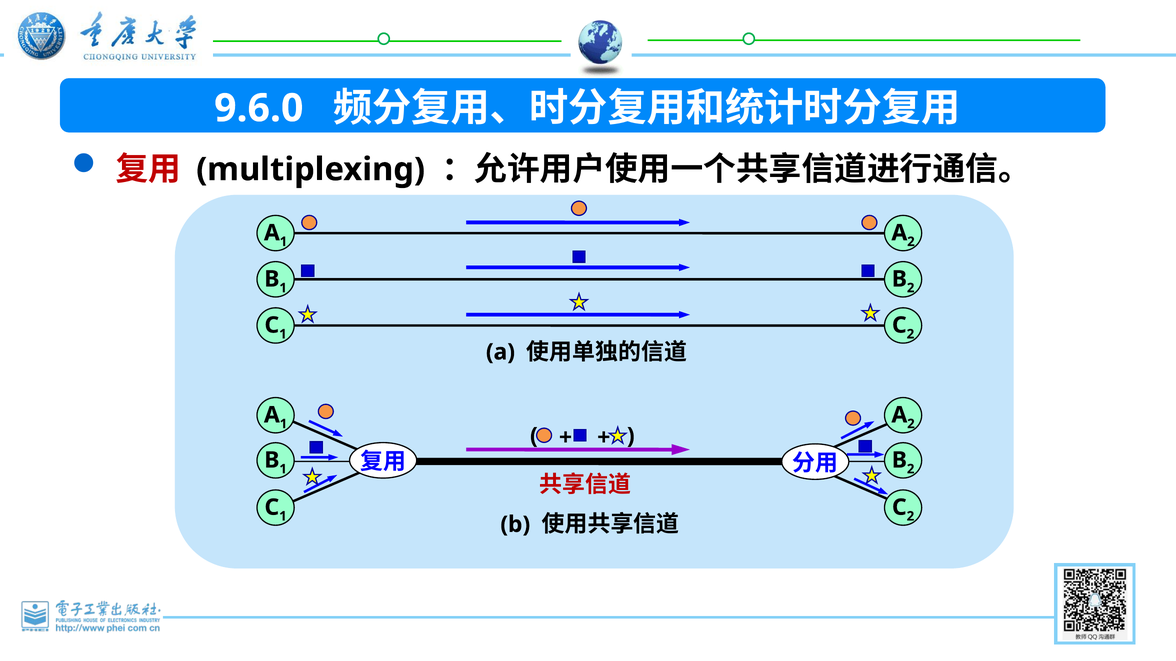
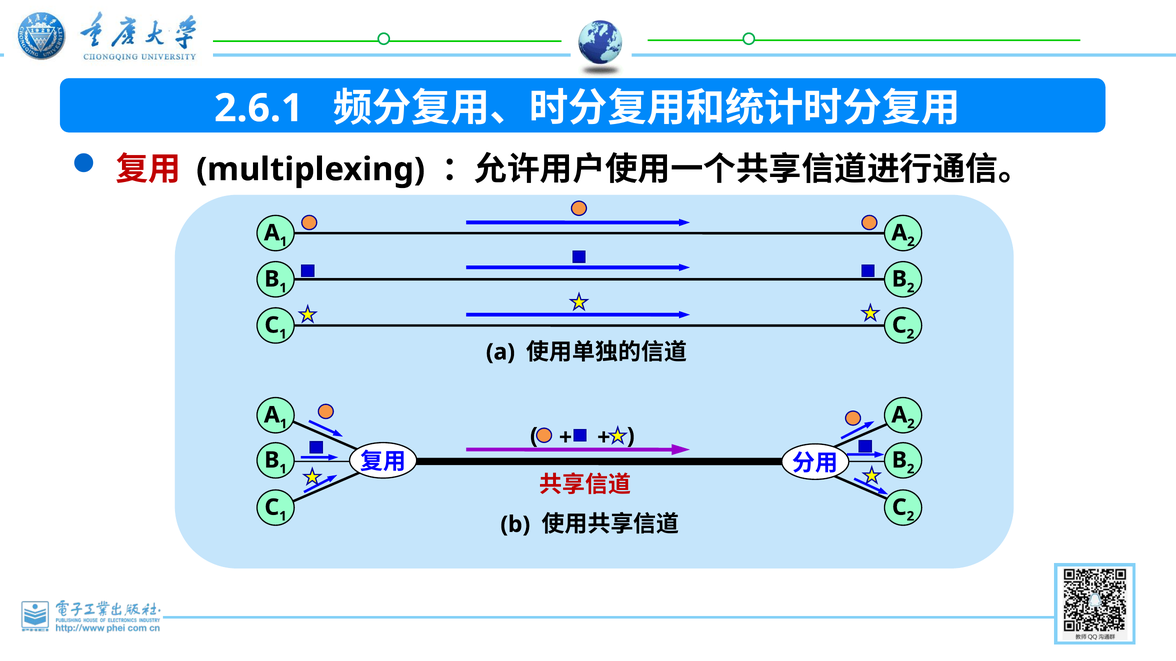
9.6.0: 9.6.0 -> 2.6.1 (259, 108)
